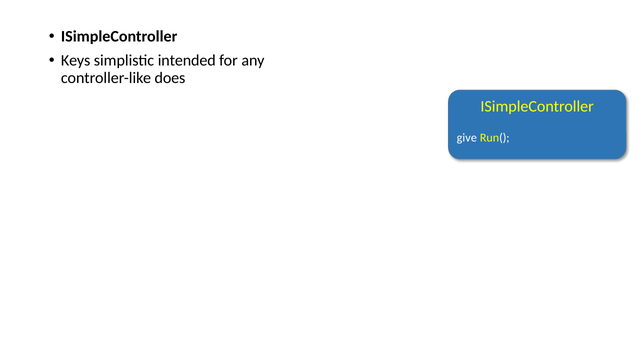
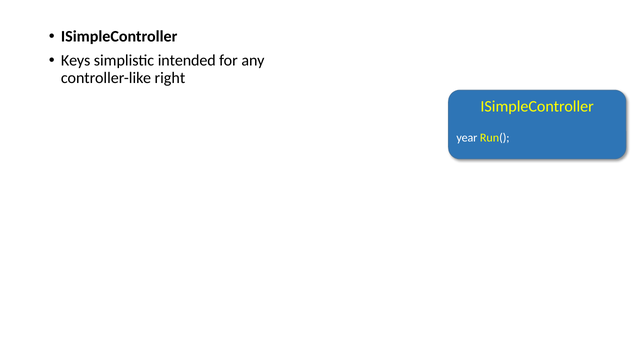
does: does -> right (170, 78)
give: give -> year (467, 138)
